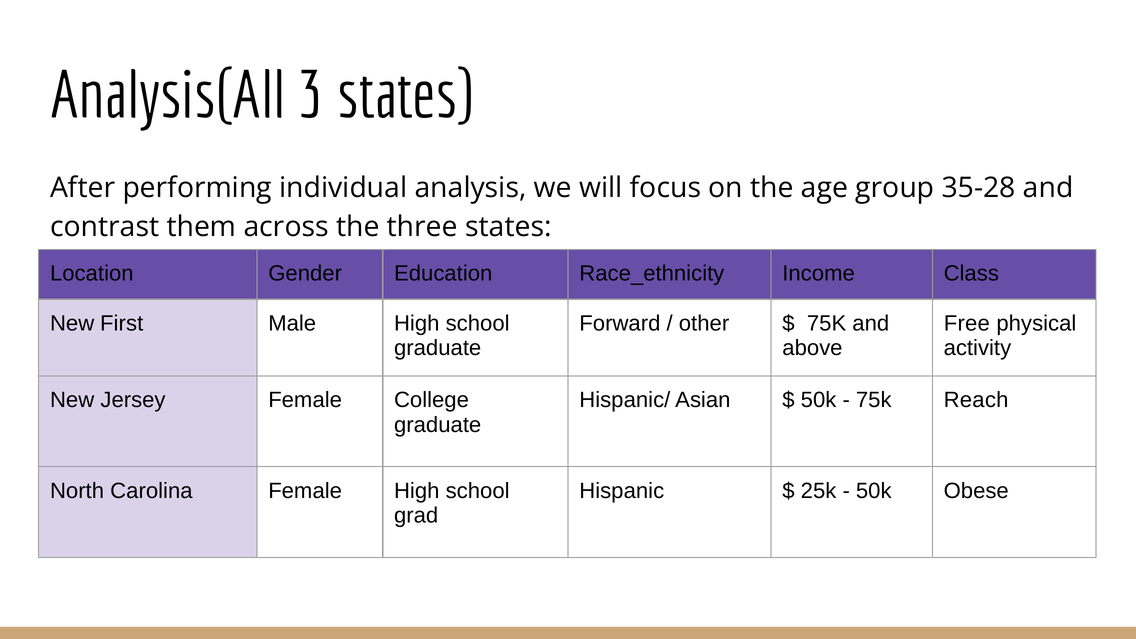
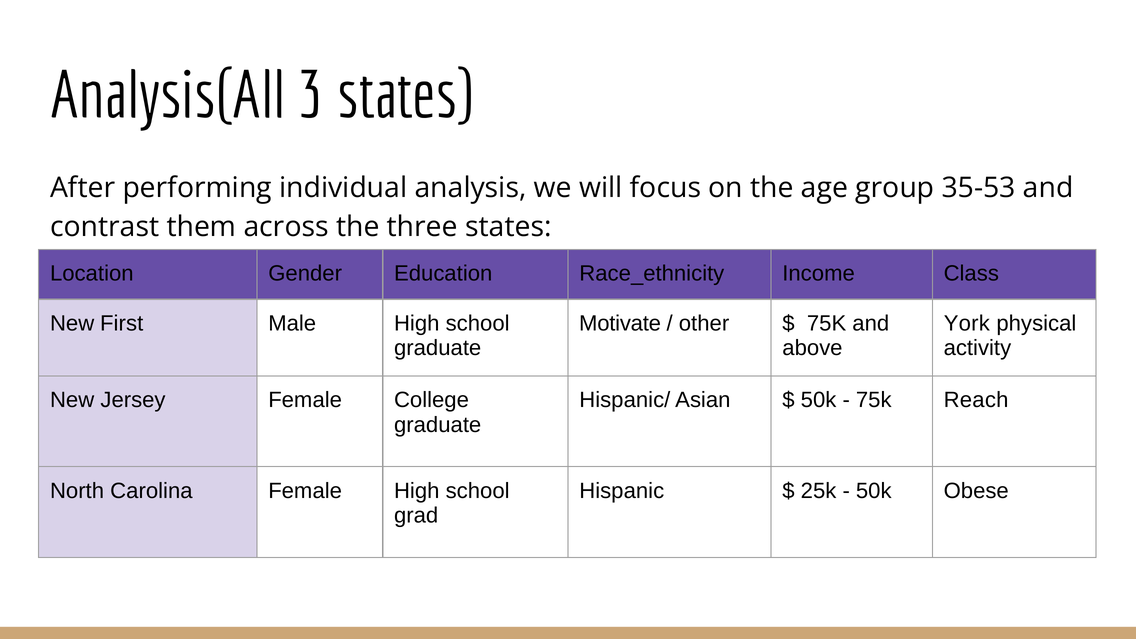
35-28: 35-28 -> 35-53 (979, 188)
Forward: Forward -> Motivate (620, 323)
Free: Free -> York (967, 323)
